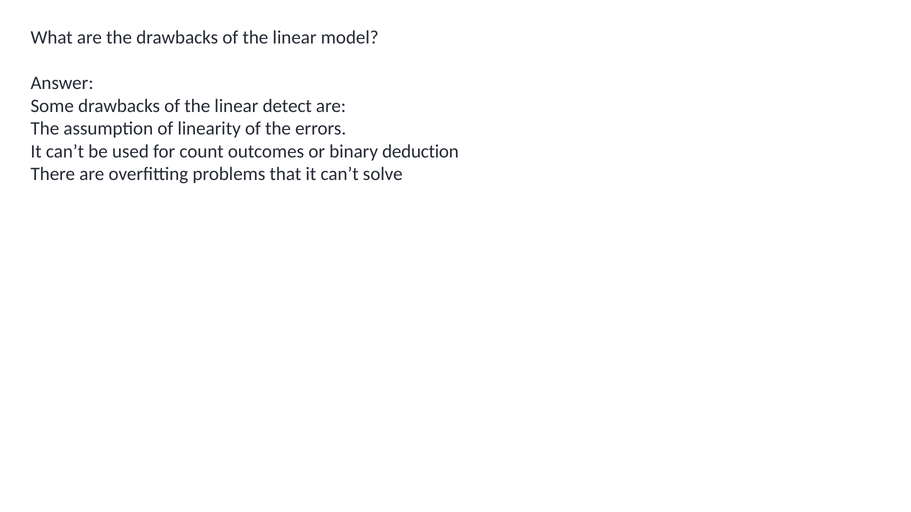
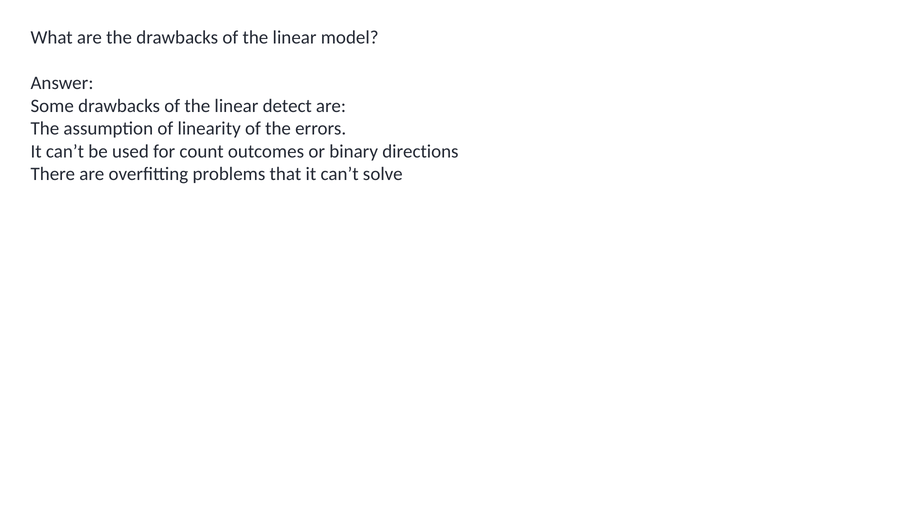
deduction: deduction -> directions (420, 151)
